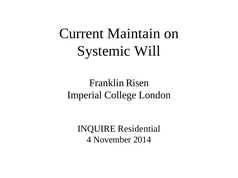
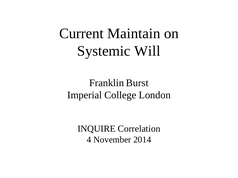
Risen: Risen -> Burst (137, 83)
Residential: Residential -> Correlation (139, 129)
